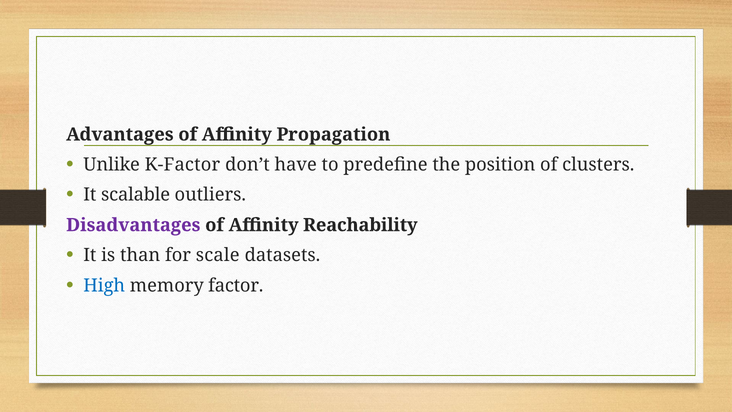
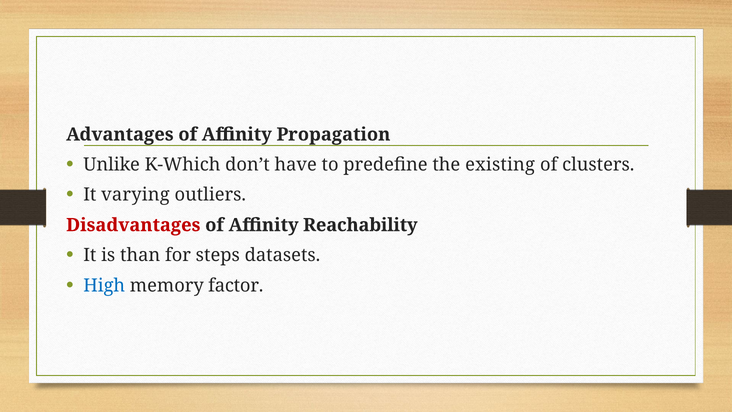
K-Factor: K-Factor -> K-Which (183, 165)
position: position -> existing (500, 165)
scalable: scalable -> varying (135, 195)
Disadvantages colour: purple -> red (133, 225)
scale: scale -> steps (218, 255)
